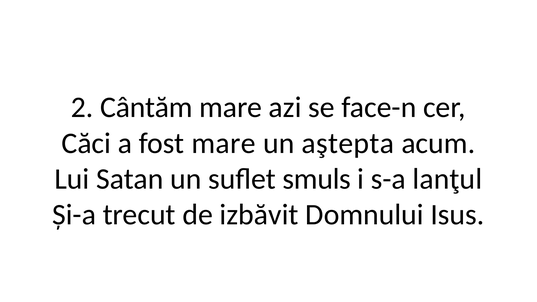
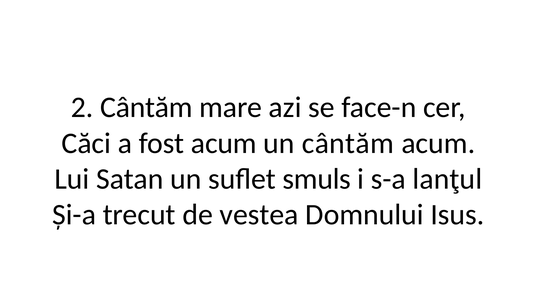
fost mare: mare -> acum (224, 143)
un aştepta: aştepta -> cântăm (348, 143)
izbăvit: izbăvit -> vestea (259, 215)
